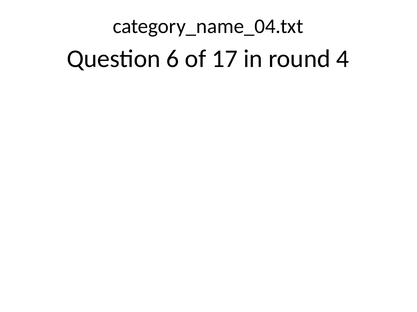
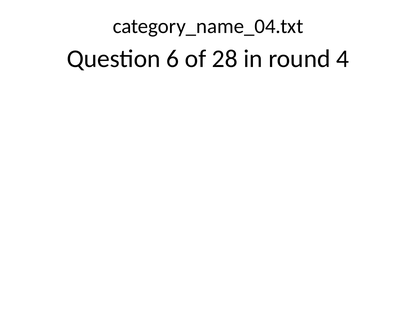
17: 17 -> 28 (225, 59)
